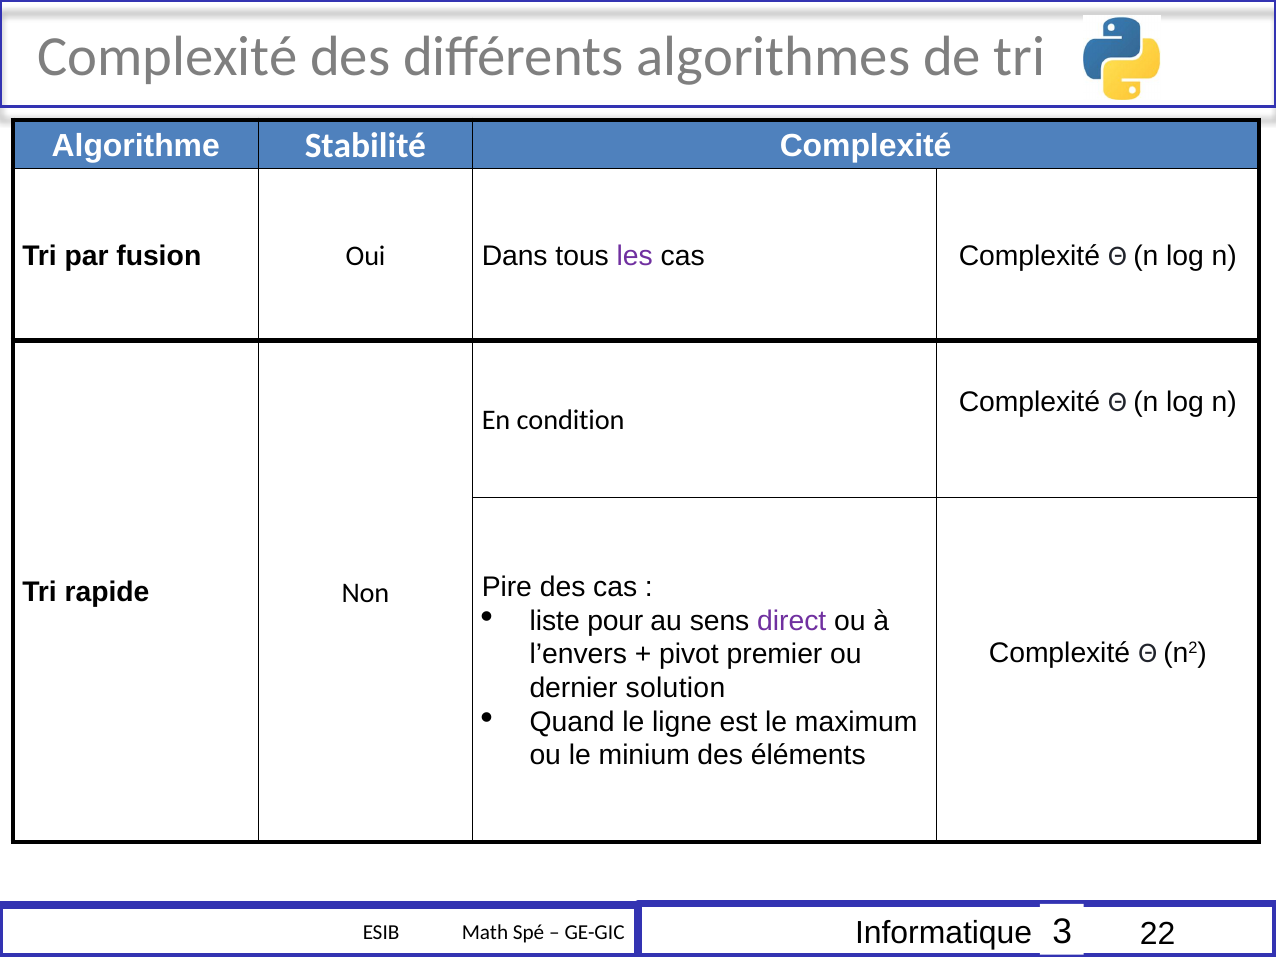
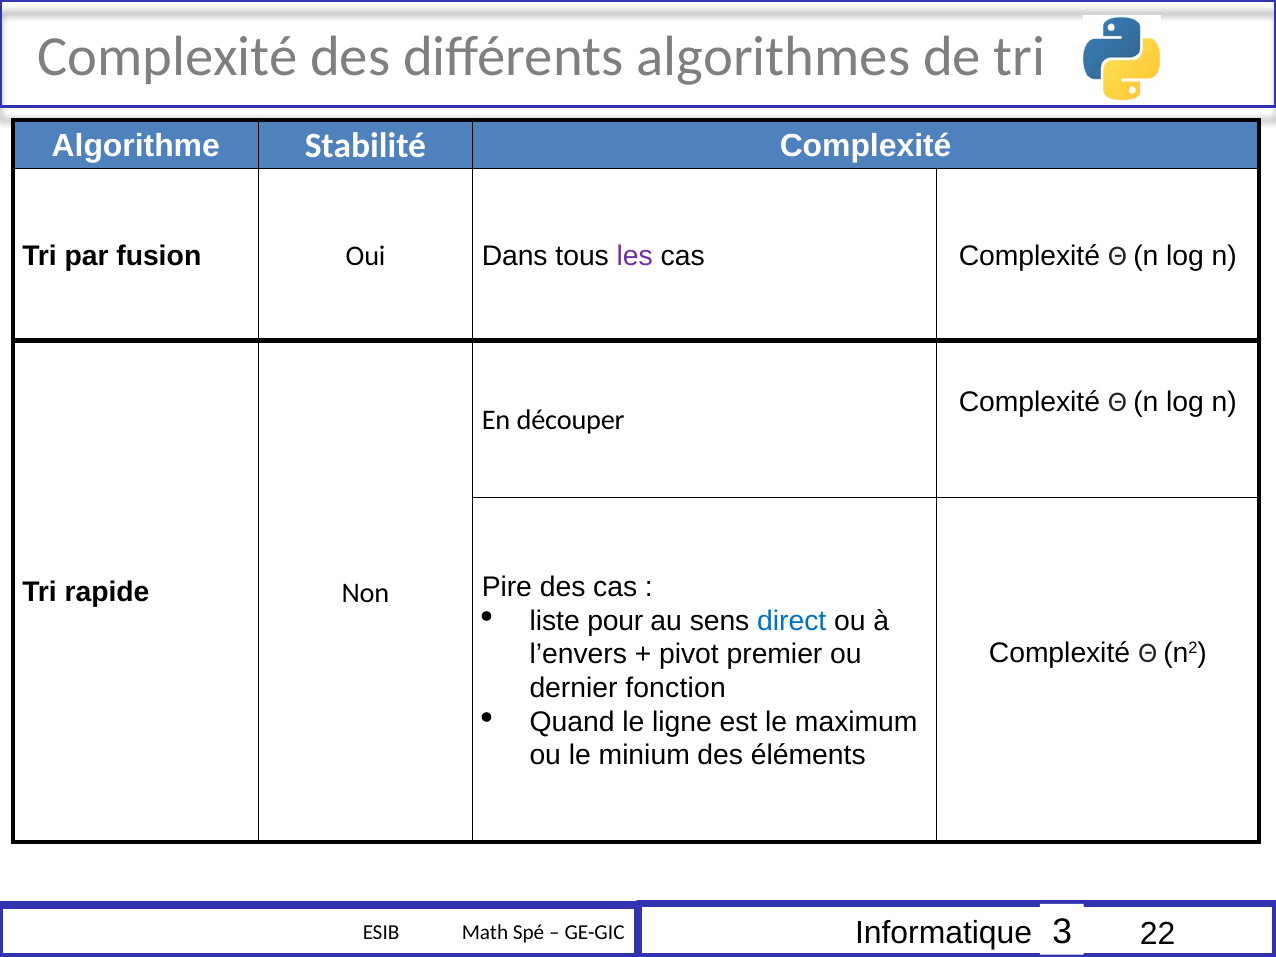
condition: condition -> découper (571, 420)
direct colour: purple -> blue (792, 621)
solution: solution -> fonction (676, 688)
